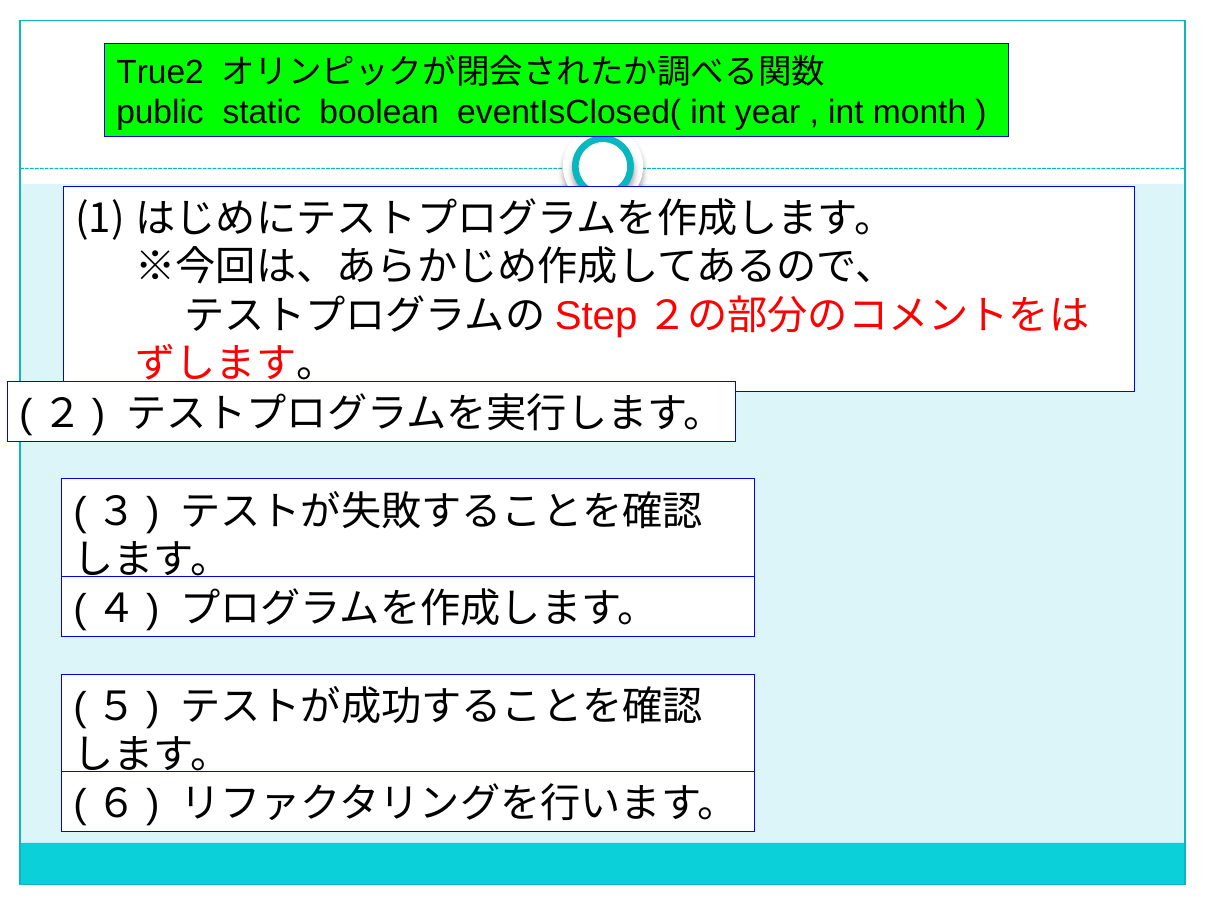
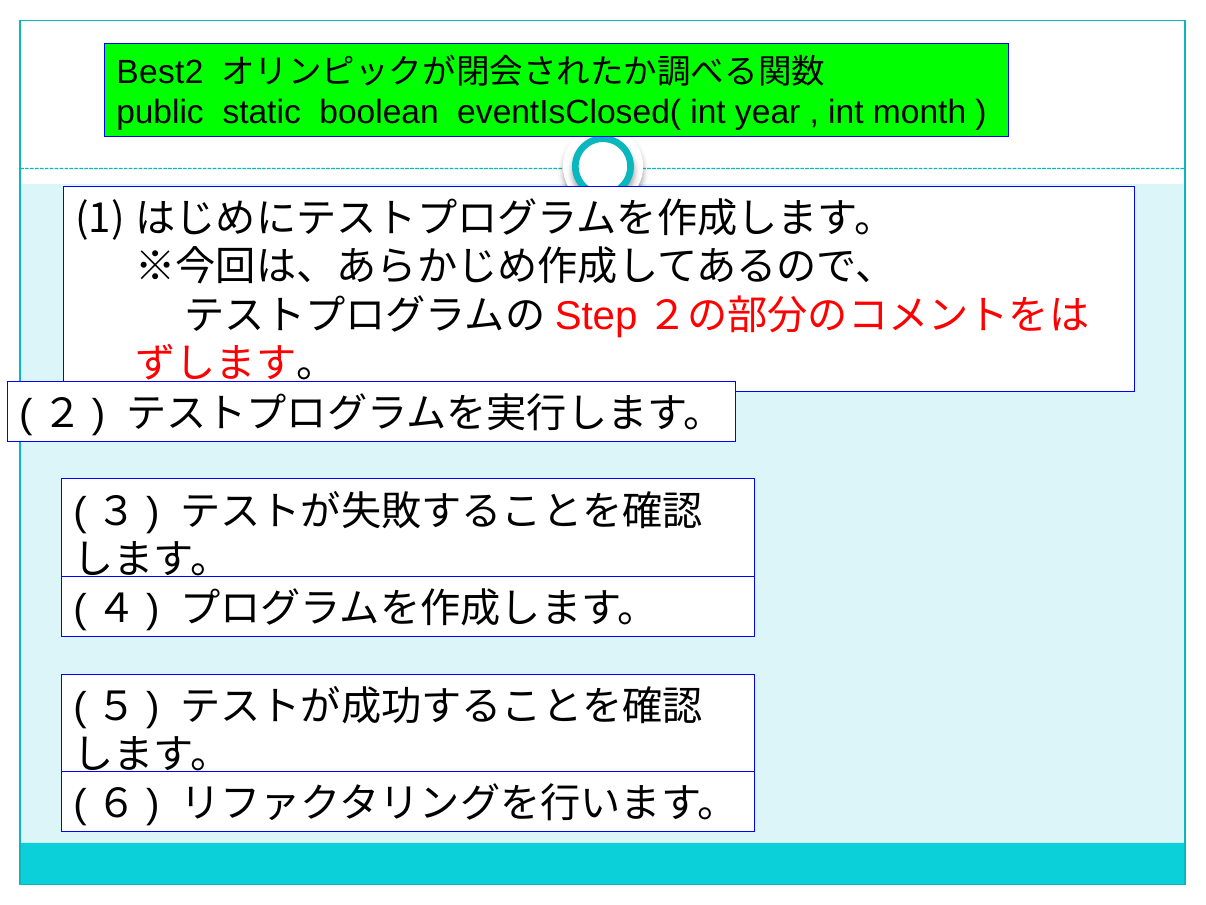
True2: True2 -> Best2 (160, 72)
